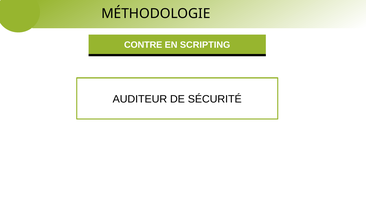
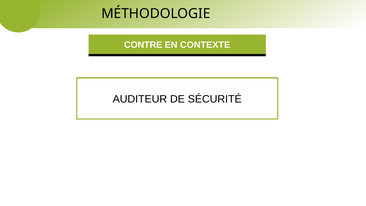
SCRIPTING: SCRIPTING -> CONTEXTE (205, 45)
